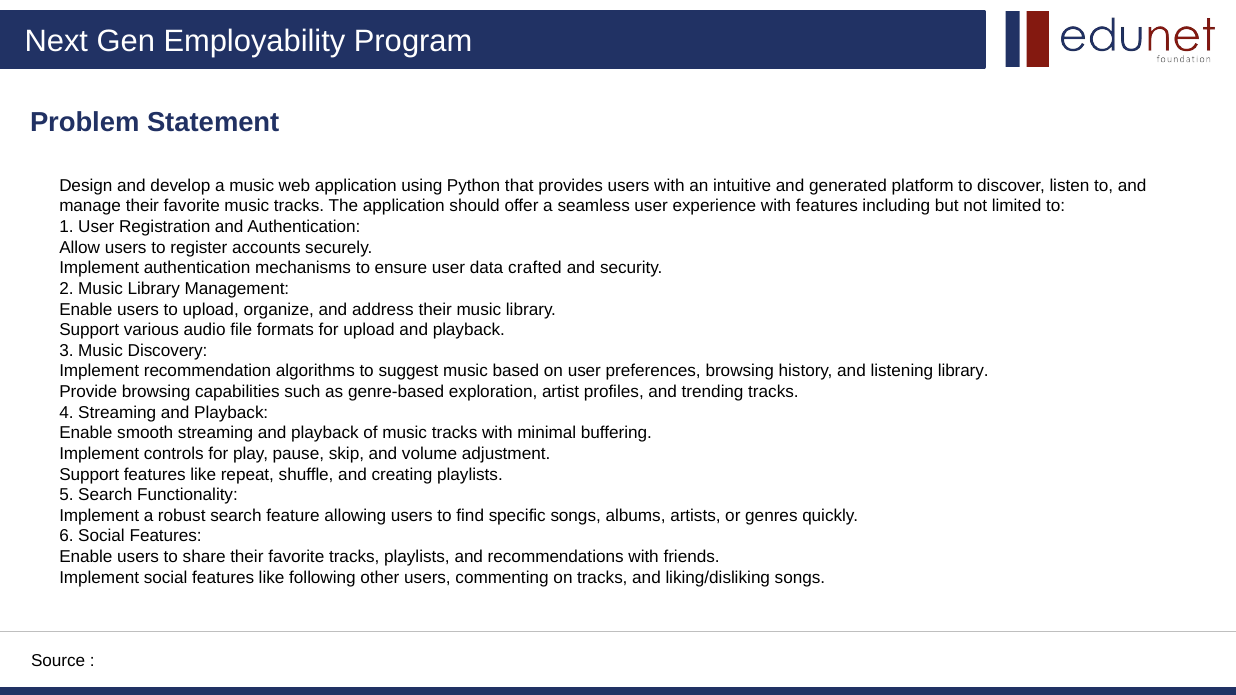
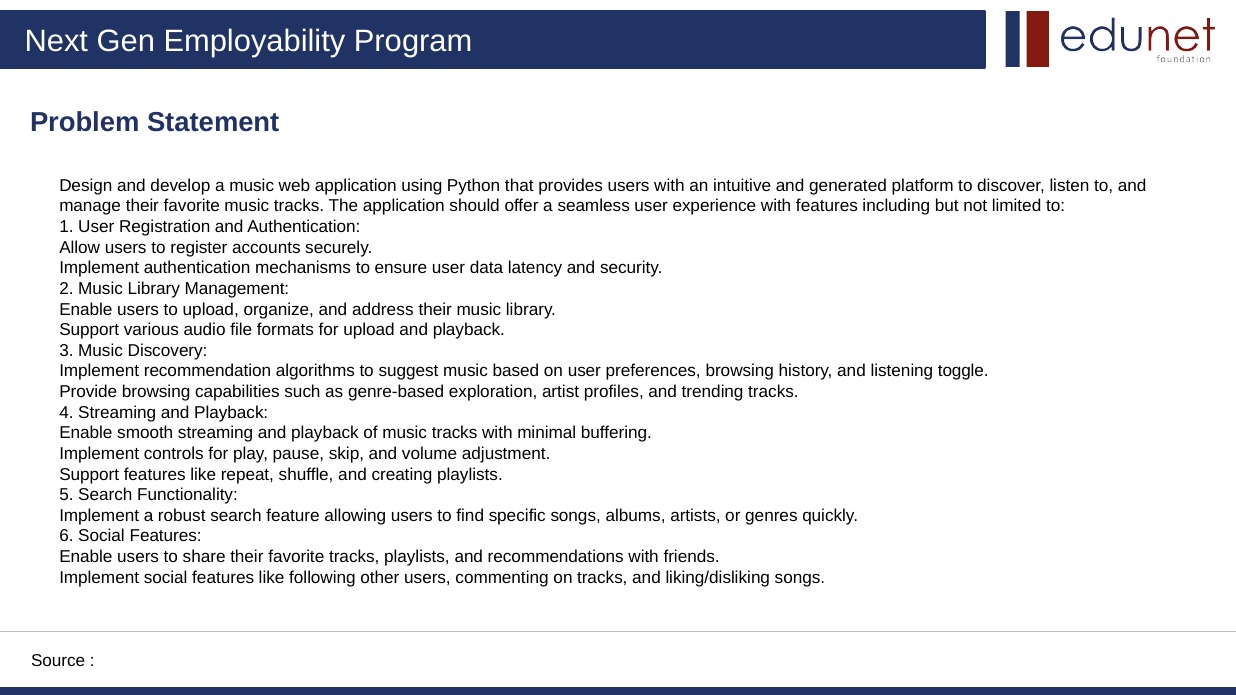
crafted: crafted -> latency (535, 268)
listening library: library -> toggle (963, 371)
